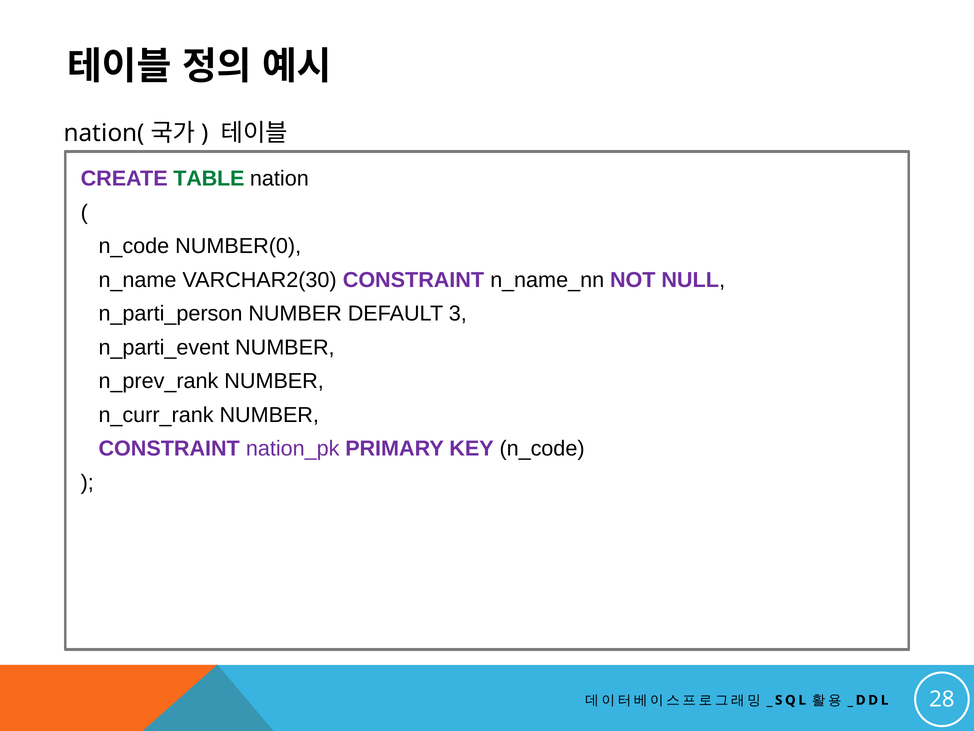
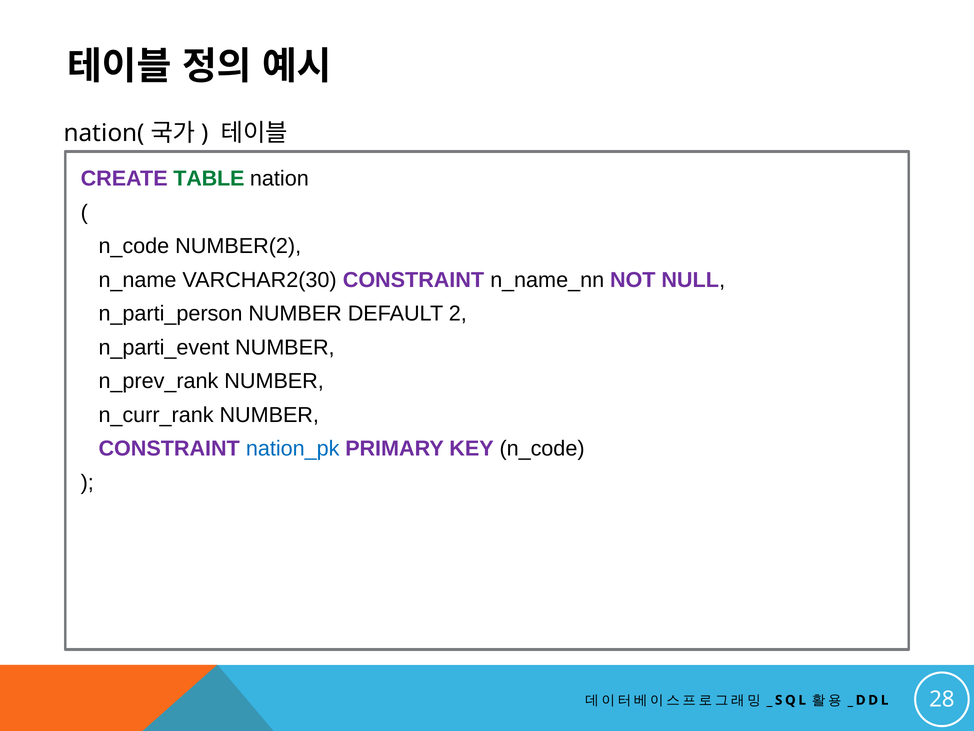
NUMBER(0: NUMBER(0 -> NUMBER(2 (238, 246)
3: 3 -> 2 (458, 313)
nation_pk colour: purple -> blue (293, 448)
